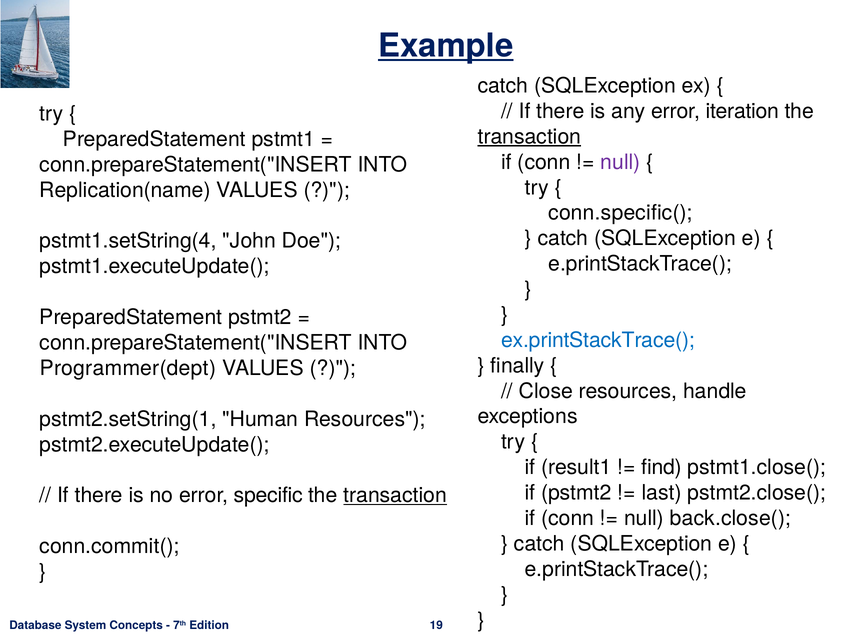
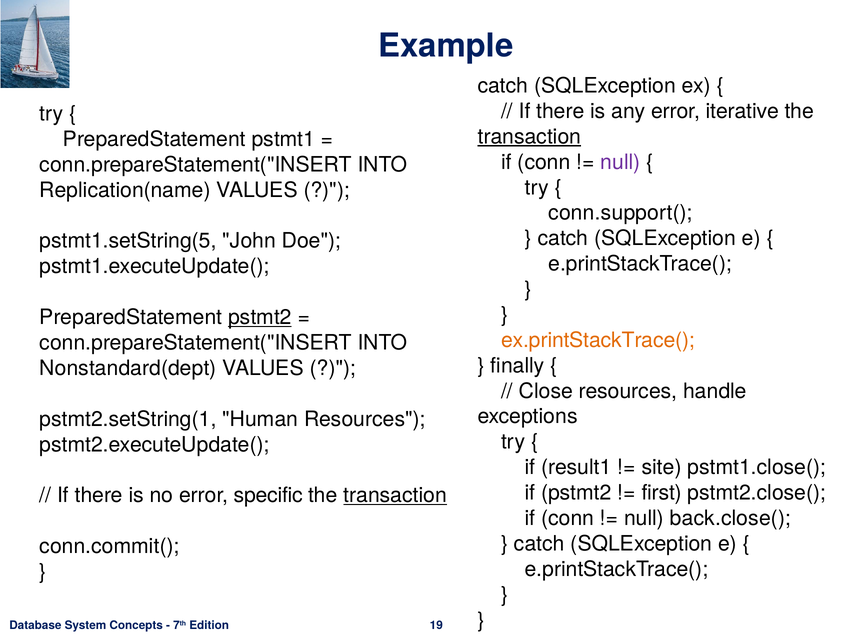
Example underline: present -> none (446, 46)
iteration: iteration -> iterative (742, 111)
conn.specific(: conn.specific( -> conn.support( (621, 213)
pstmt1.setString(4: pstmt1.setString(4 -> pstmt1.setString(5 (128, 241)
pstmt2 underline: none -> present (260, 317)
ex.printStackTrace( colour: blue -> orange (598, 340)
Programmer(dept: Programmer(dept -> Nonstandard(dept (128, 368)
find: find -> site (662, 467)
last: last -> first (662, 493)
